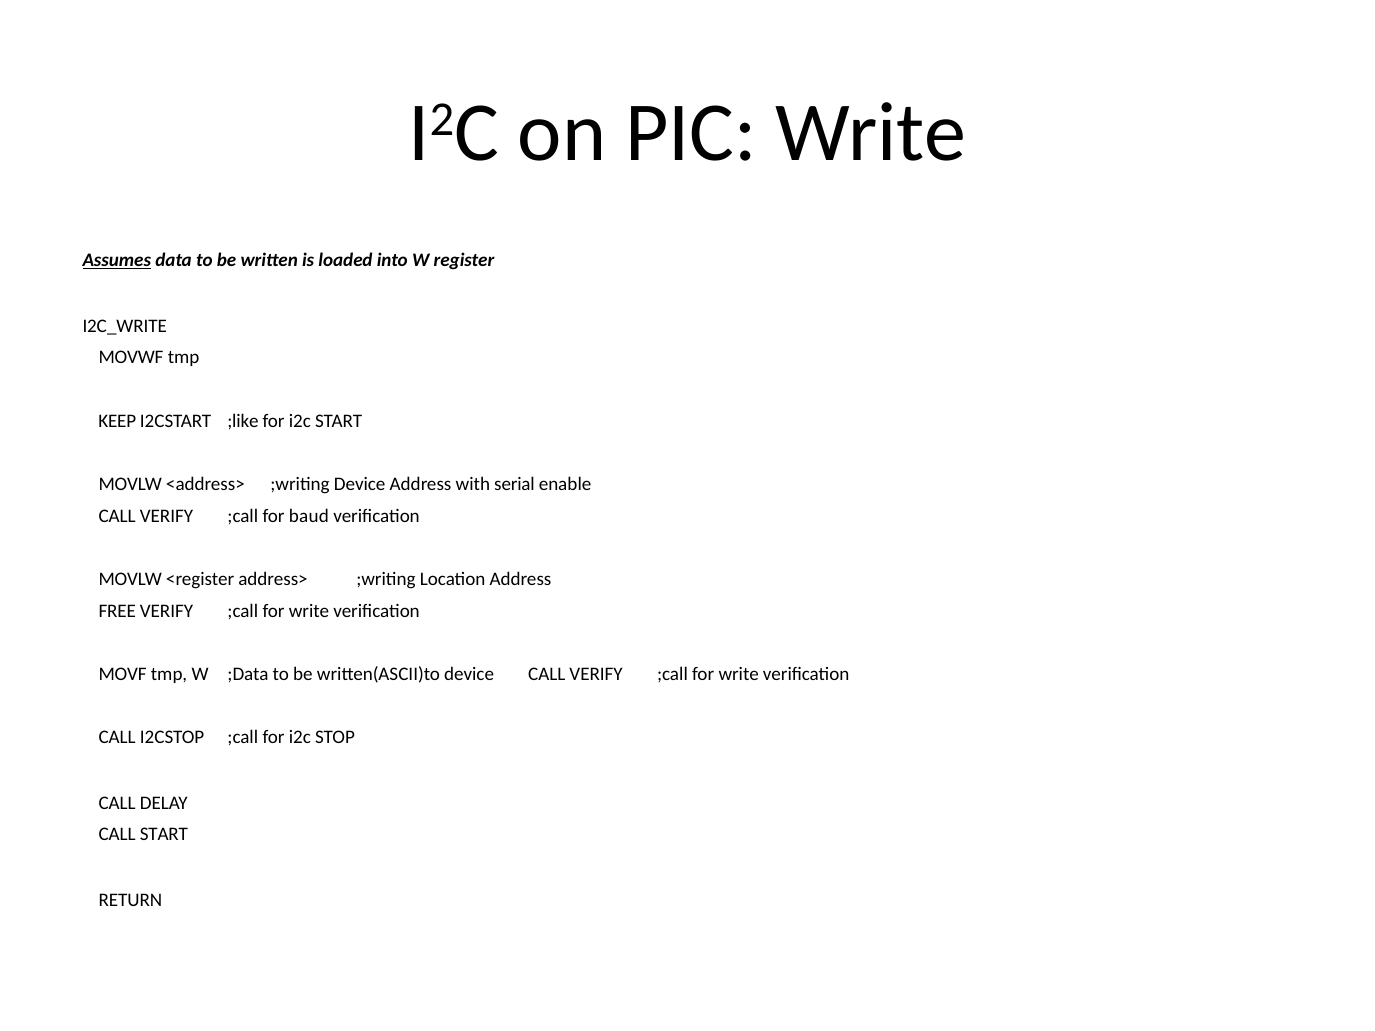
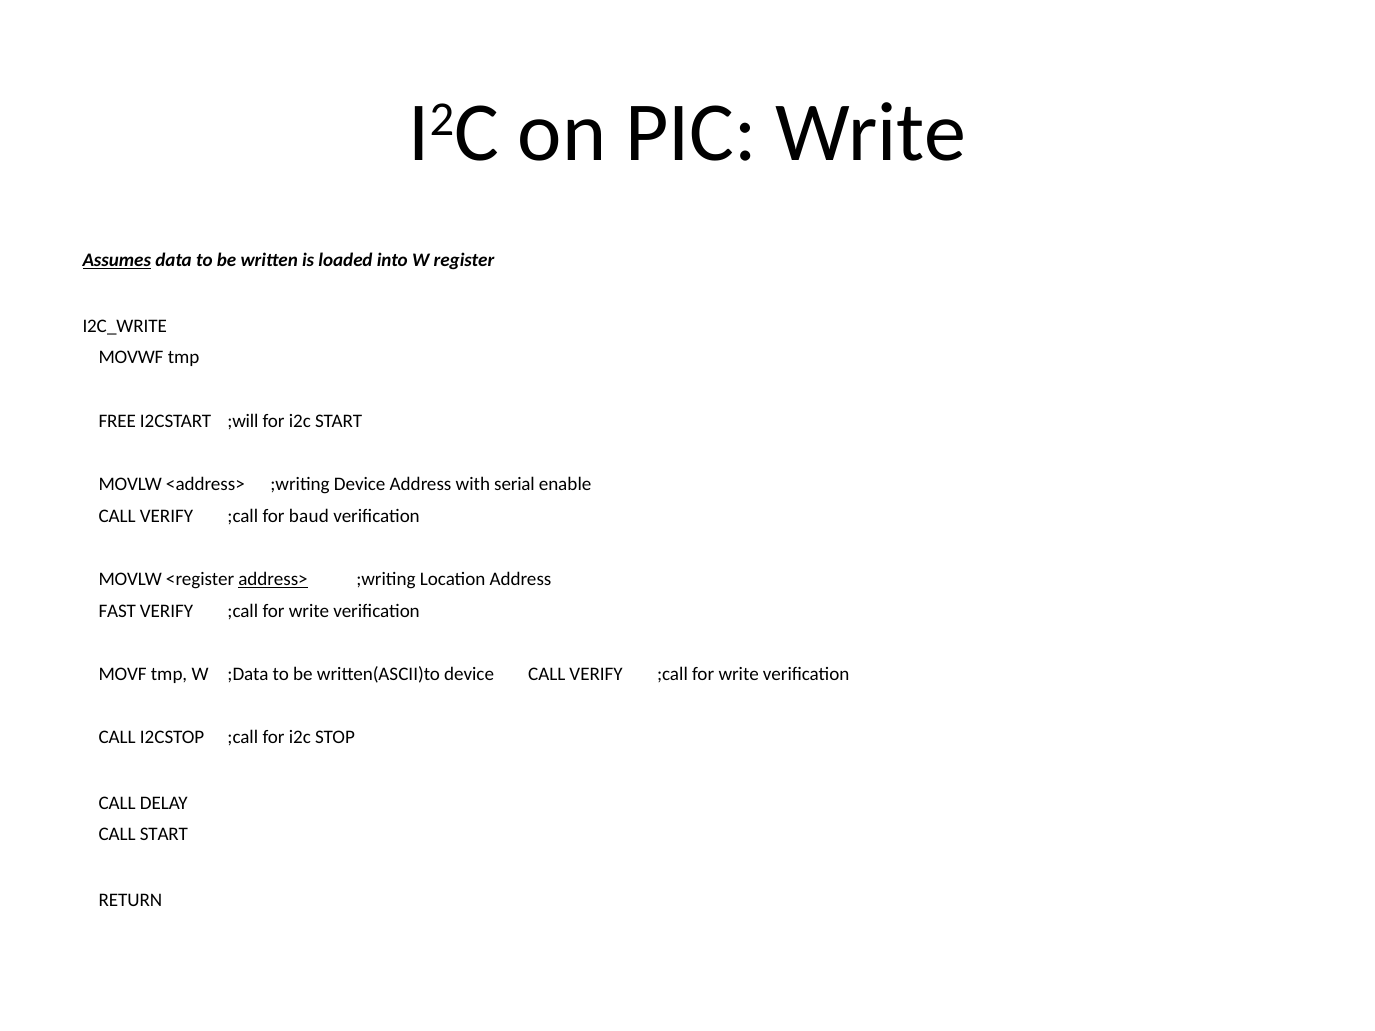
KEEP: KEEP -> FREE (117, 421)
;like: ;like -> ;will (243, 421)
address> underline: none -> present (273, 579)
FREE: FREE -> FAST (117, 611)
